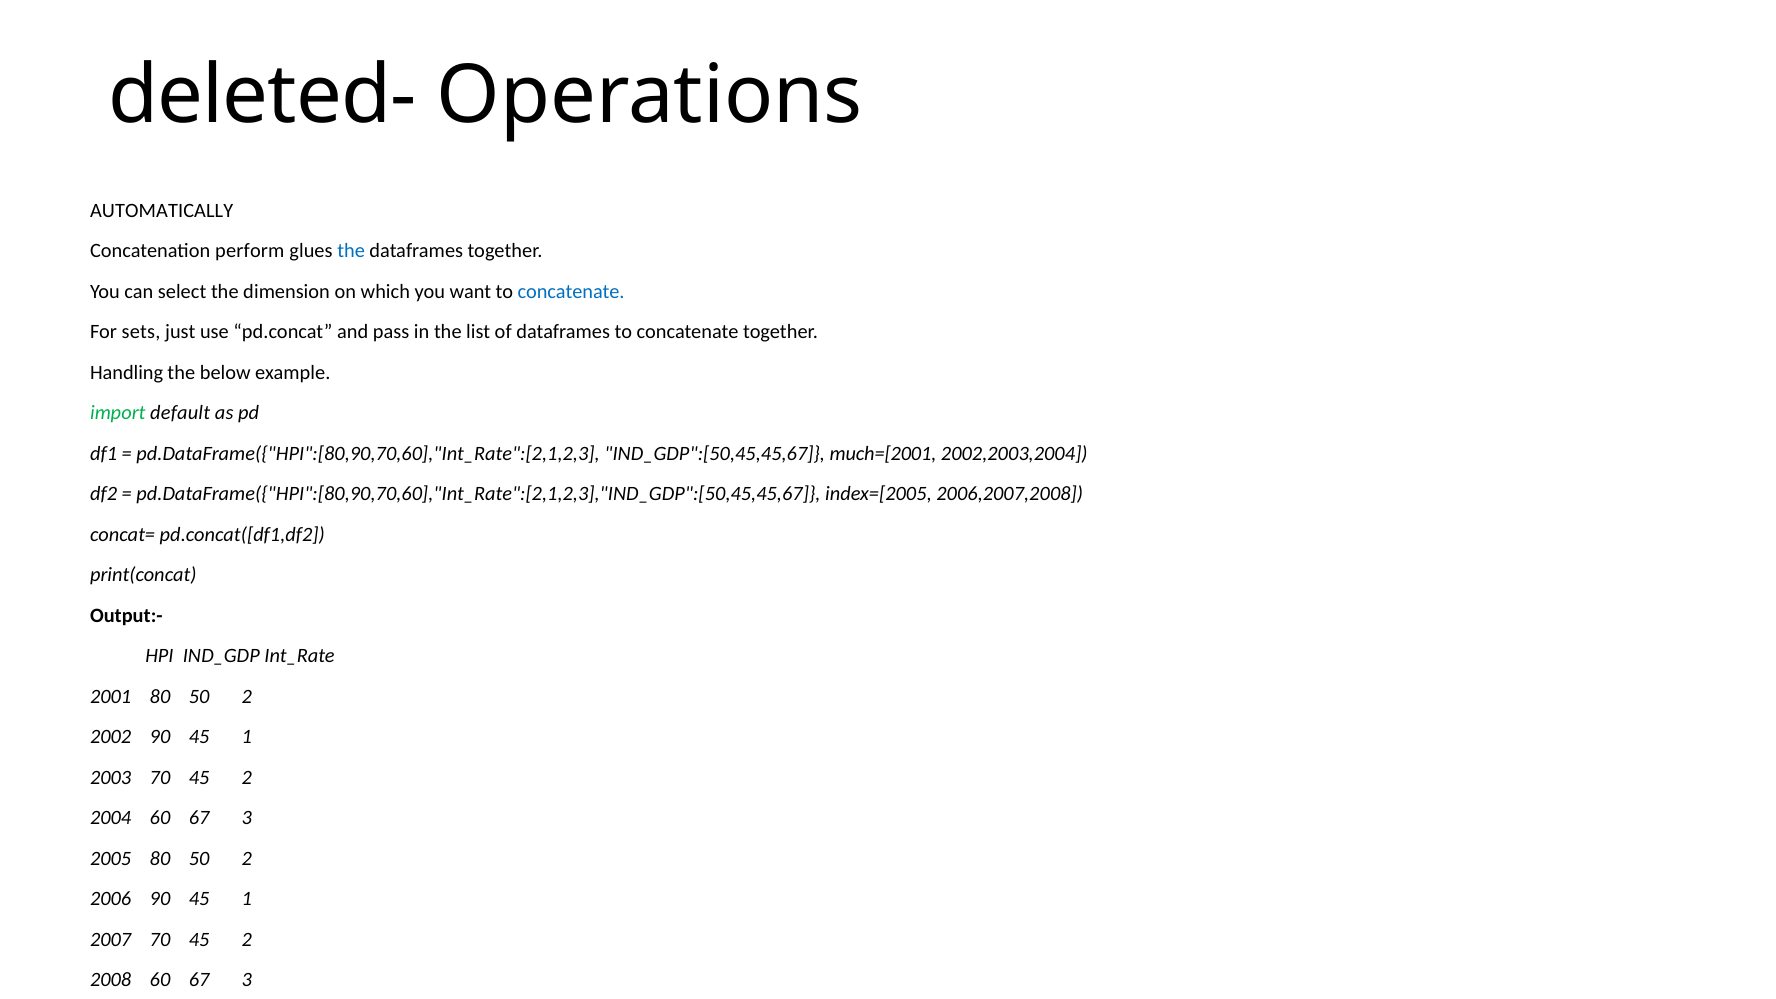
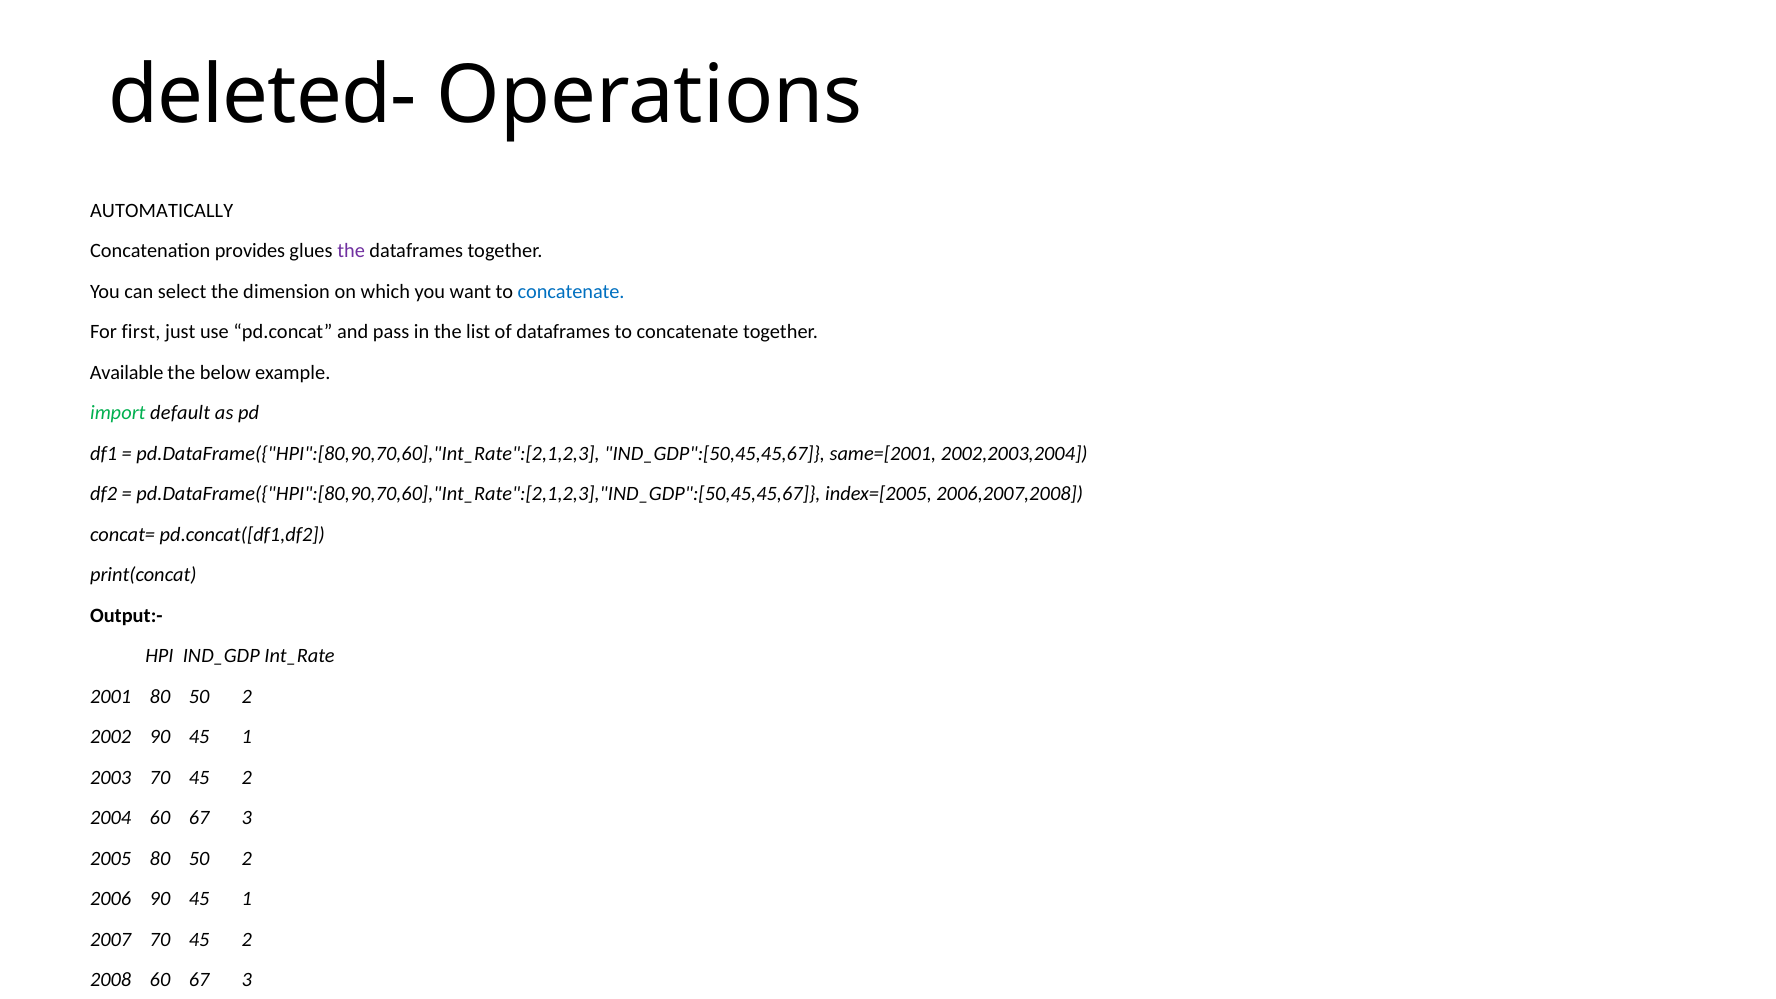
perform: perform -> provides (250, 251)
the colour: blue -> purple (351, 251)
sets: sets -> first (141, 332)
Handling: Handling -> Available (127, 373)
much=[2001: much=[2001 -> same=[2001 (883, 454)
